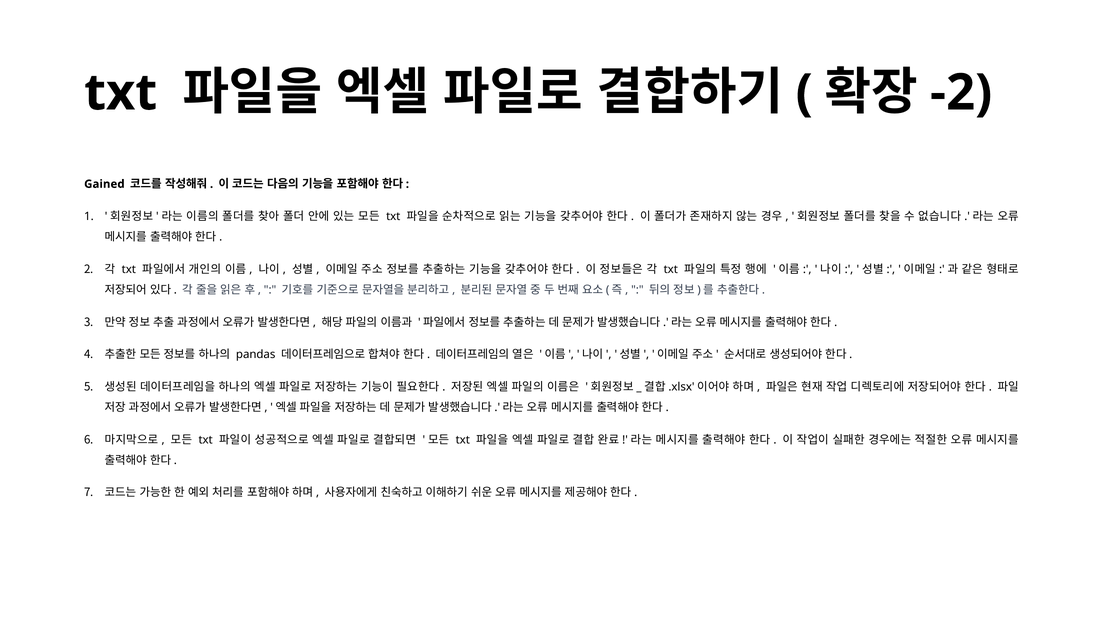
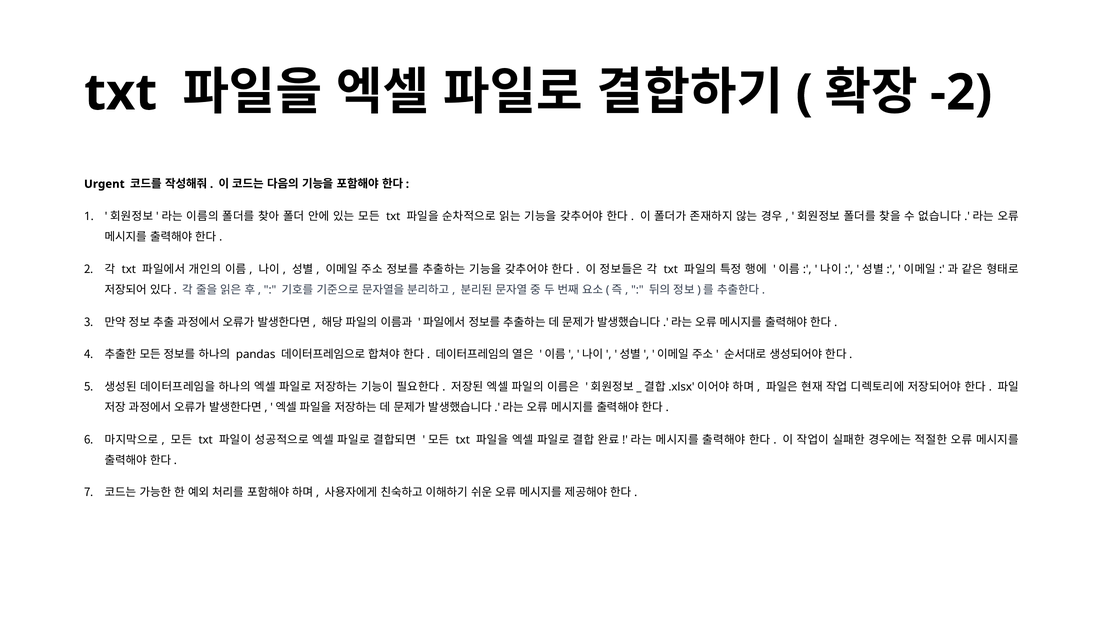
Gained: Gained -> Urgent (104, 184)
